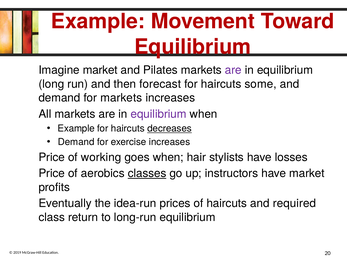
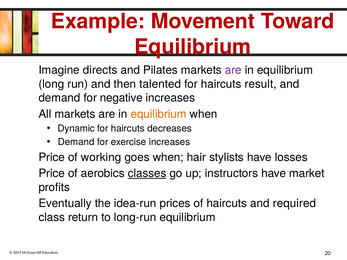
Imagine market: market -> directs (100, 70)
forecast: forecast -> talented (160, 84)
some: some -> result (261, 84)
for markets: markets -> negative (121, 98)
equilibrium colour: purple -> orange (159, 114)
Example: Example -> Dynamic (76, 129)
decreases underline: present -> none (170, 129)
